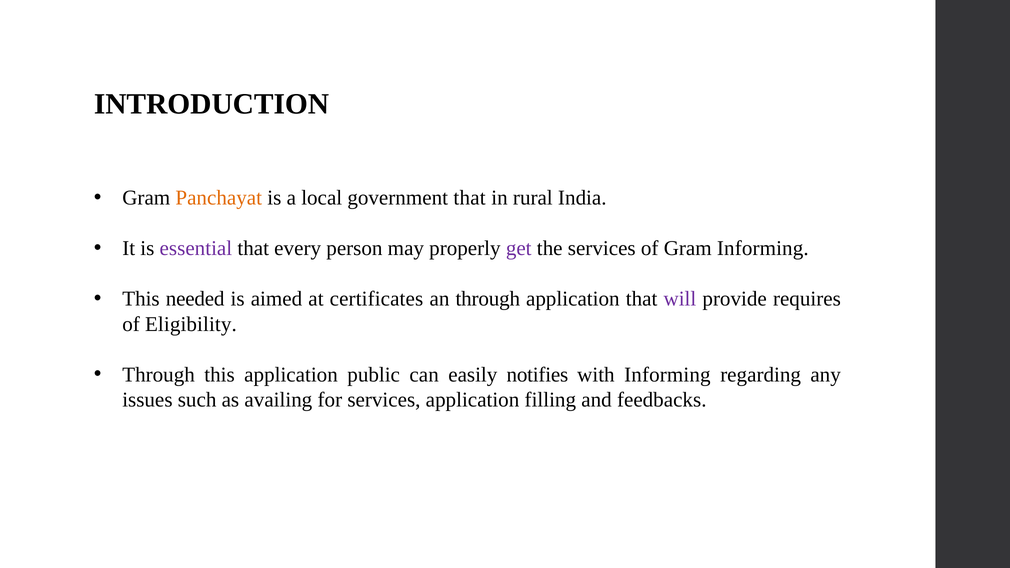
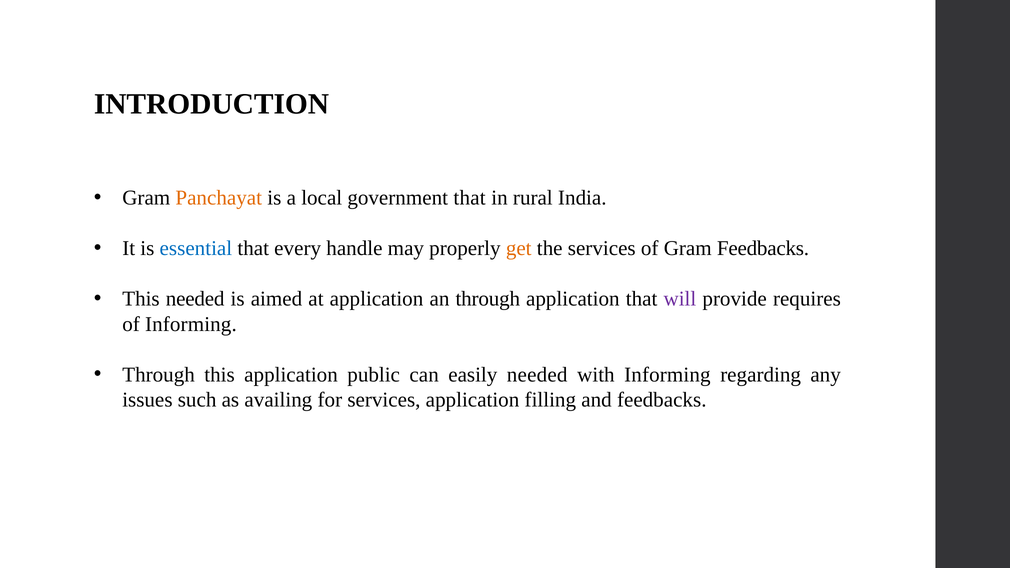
essential colour: purple -> blue (196, 249)
person: person -> handle (354, 249)
get colour: purple -> orange (519, 249)
Gram Informing: Informing -> Feedbacks (763, 249)
at certificates: certificates -> application (377, 299)
of Eligibility: Eligibility -> Informing (191, 324)
easily notifies: notifies -> needed (537, 375)
